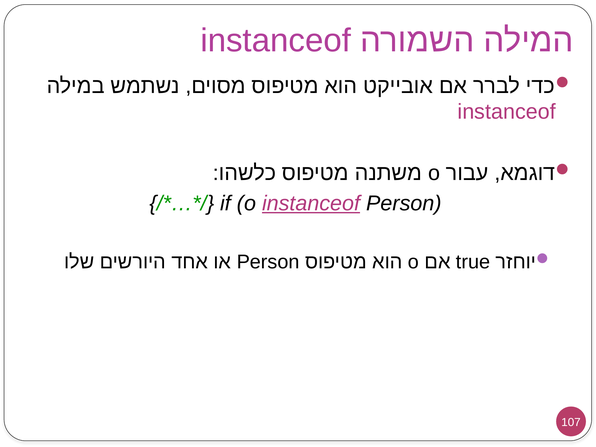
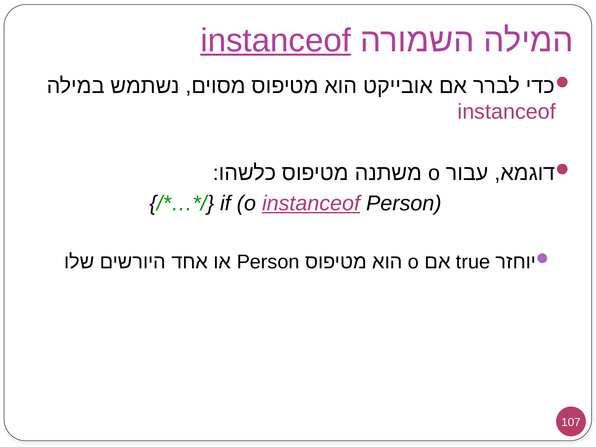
instanceof underline: none -> present (276, 40)
